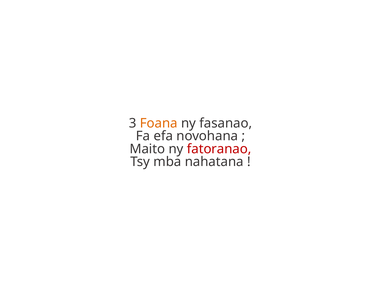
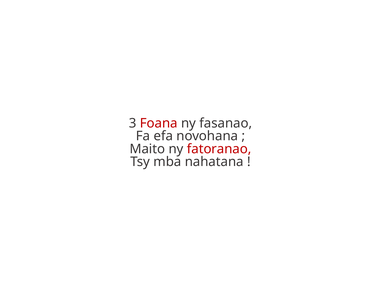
Foana colour: orange -> red (159, 123)
